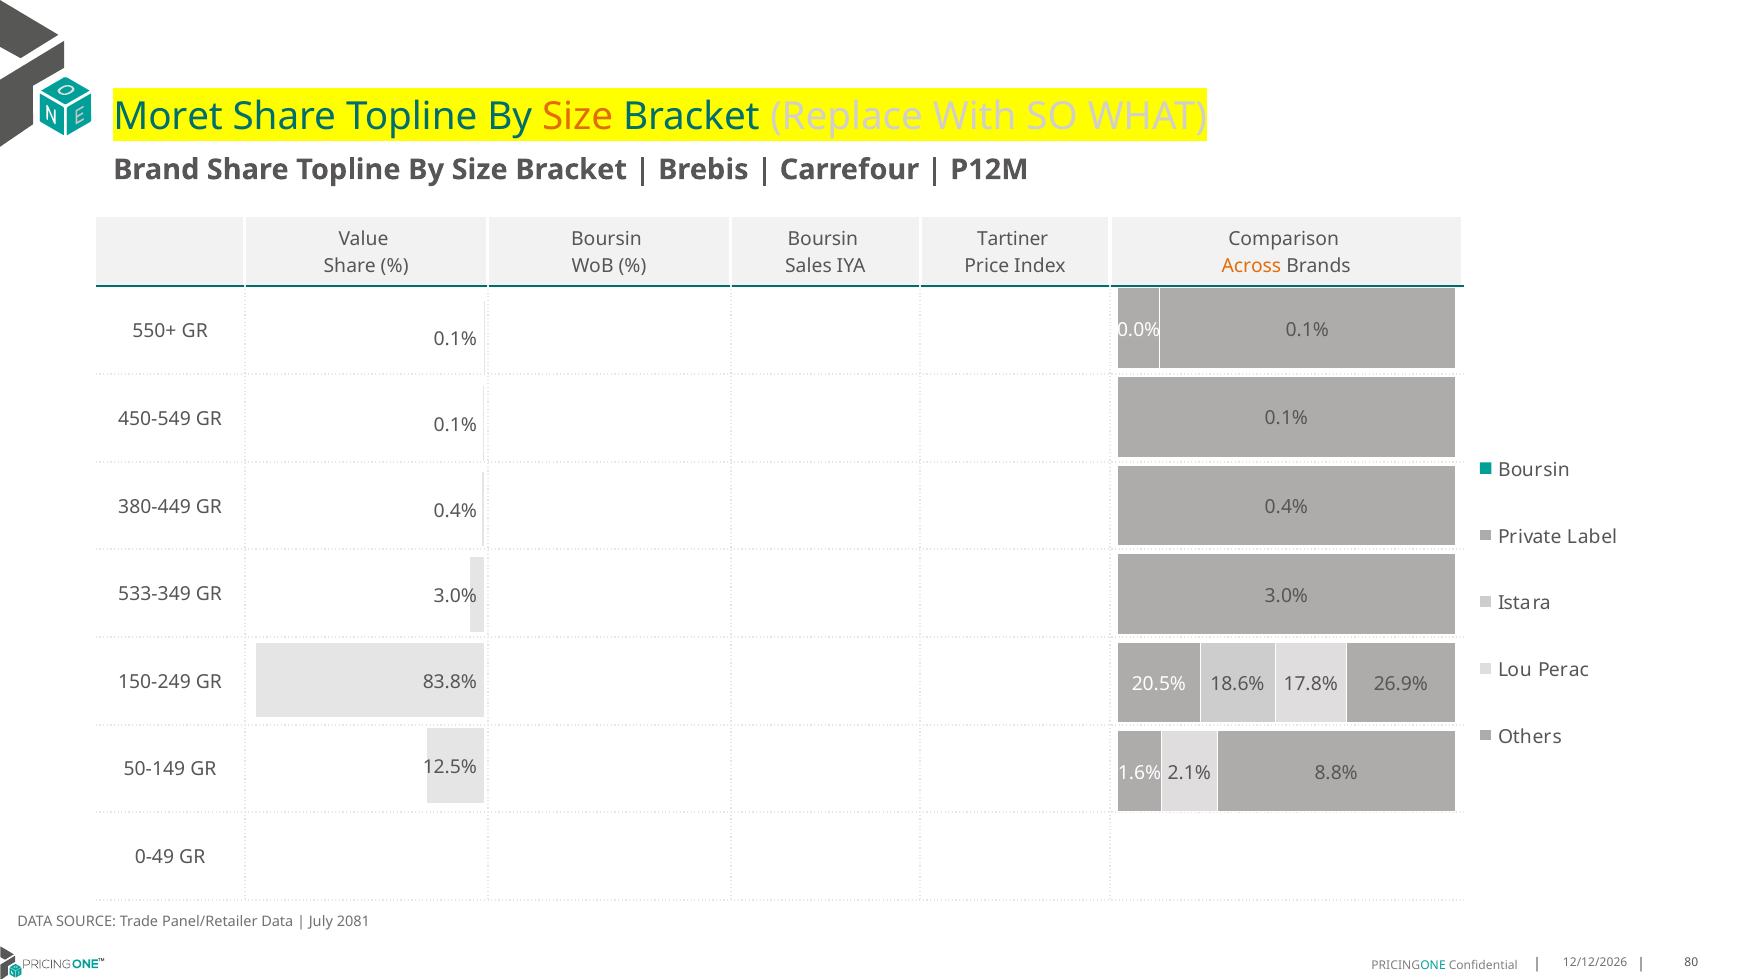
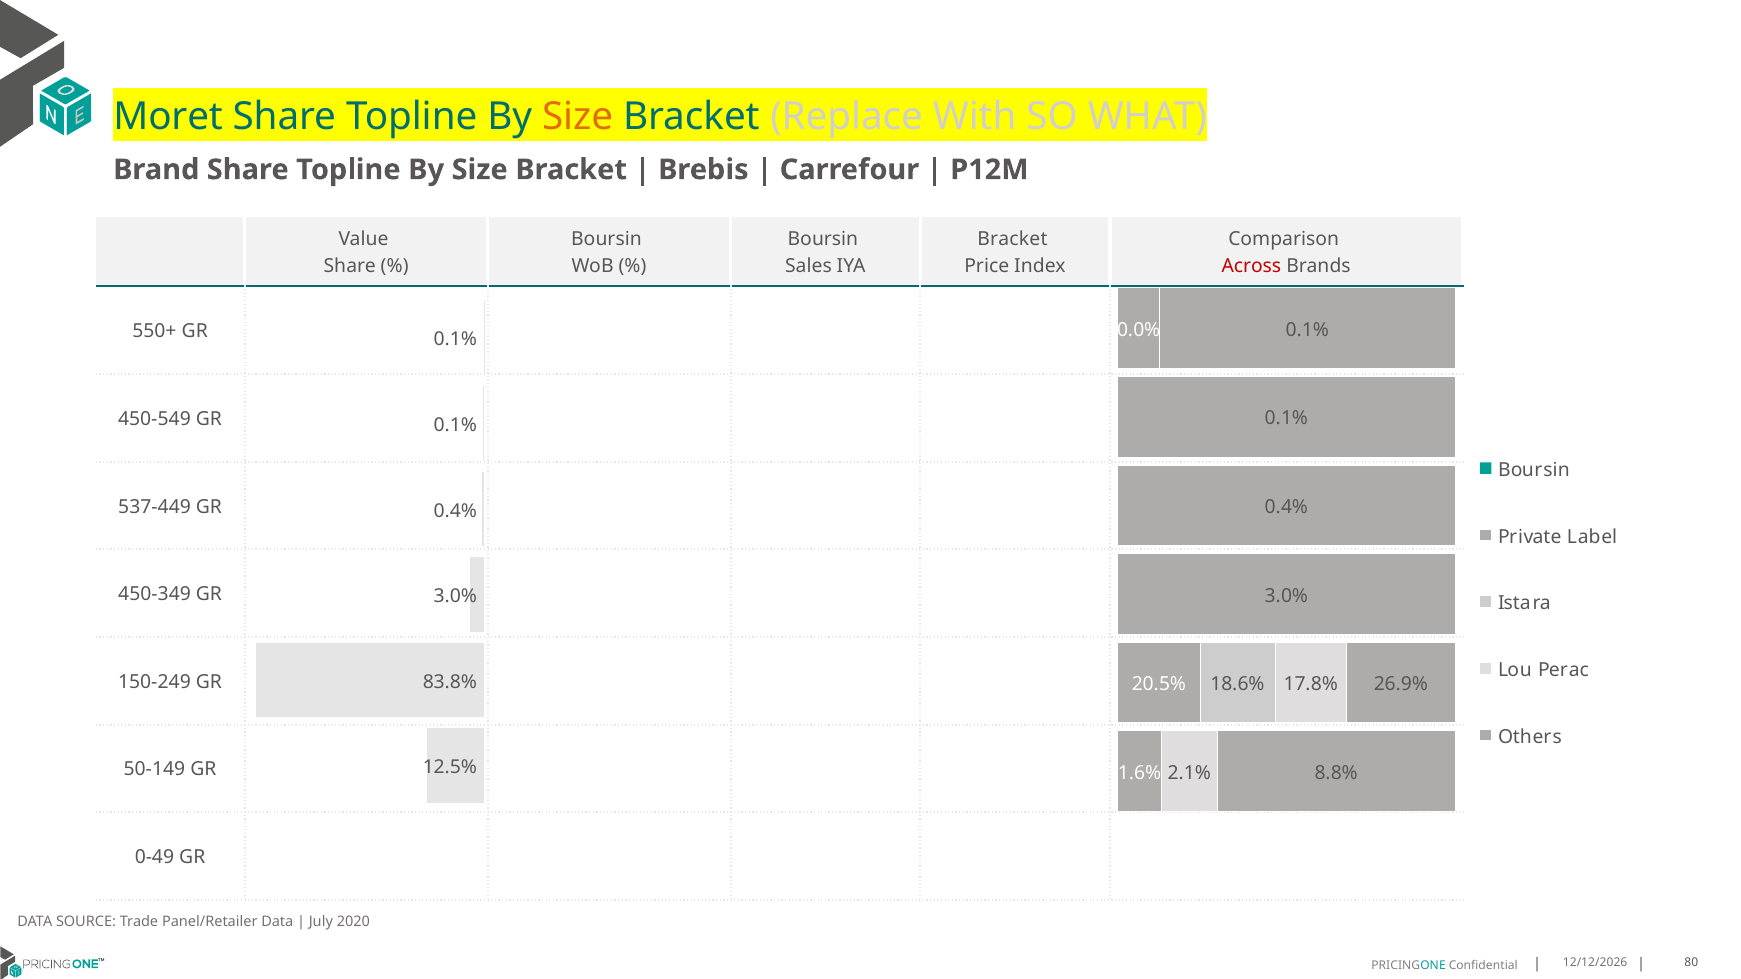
Tartiner: Tartiner -> Bracket (1013, 239)
Across colour: orange -> red (1251, 266)
380-449: 380-449 -> 537-449 (155, 507)
533-349: 533-349 -> 450-349 (155, 594)
2081: 2081 -> 2020 (353, 922)
